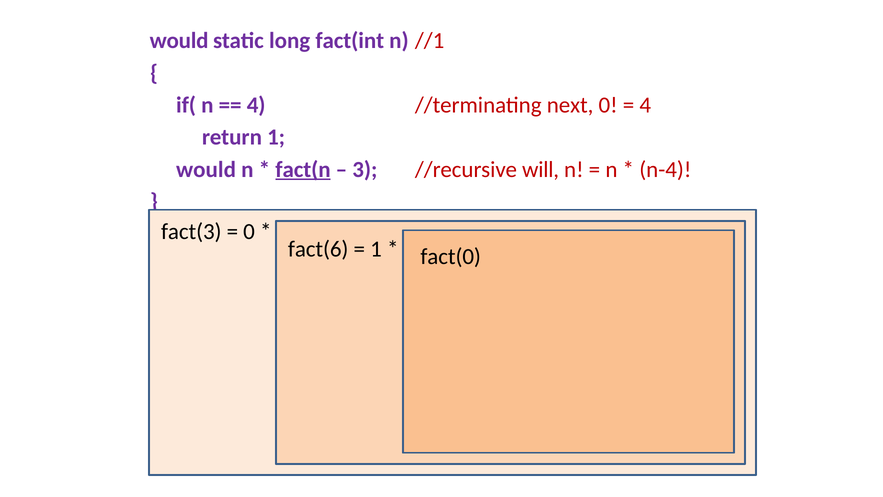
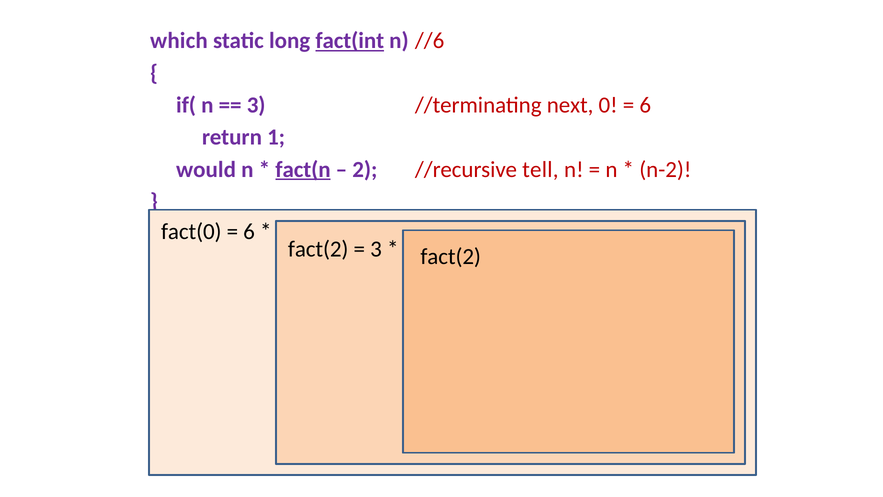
would: would -> which (179, 41)
fact(int underline: none -> present (350, 41)
//1: //1 -> //6 (430, 41)
4: 4 -> 3 (256, 105)
4: 4 -> 6 (645, 105)
3: 3 -> 2 (365, 169)
will: will -> tell (540, 169)
n-4: n-4 -> n-2 (665, 169)
fact(3: fact(3 -> fact(0 (191, 232)
0: 0 -> 6 (249, 232)
fact(6: fact(6 -> fact(2 (318, 249)
1: 1 -> 3 (376, 249)
fact(0: fact(0 -> fact(2 (451, 257)
